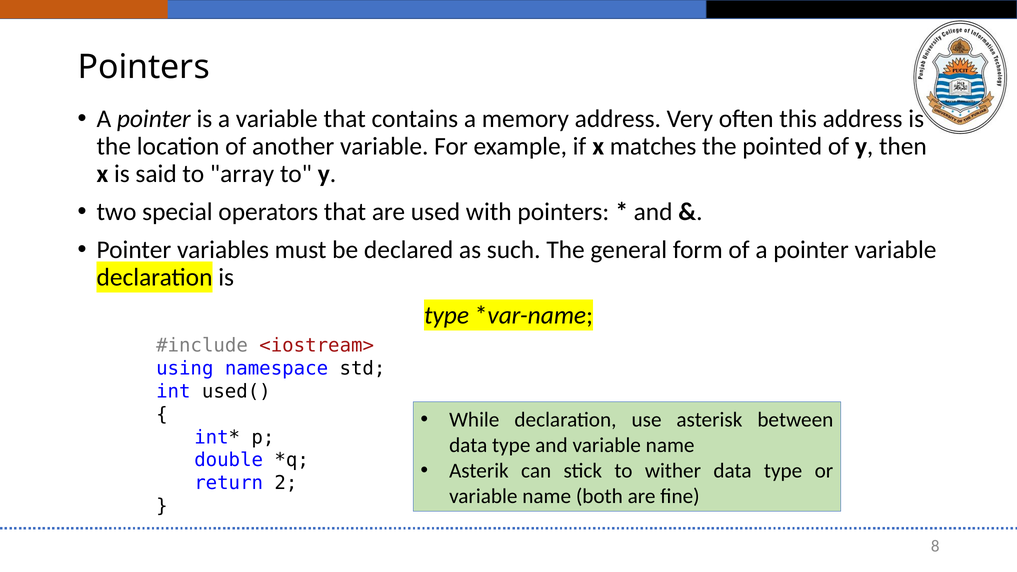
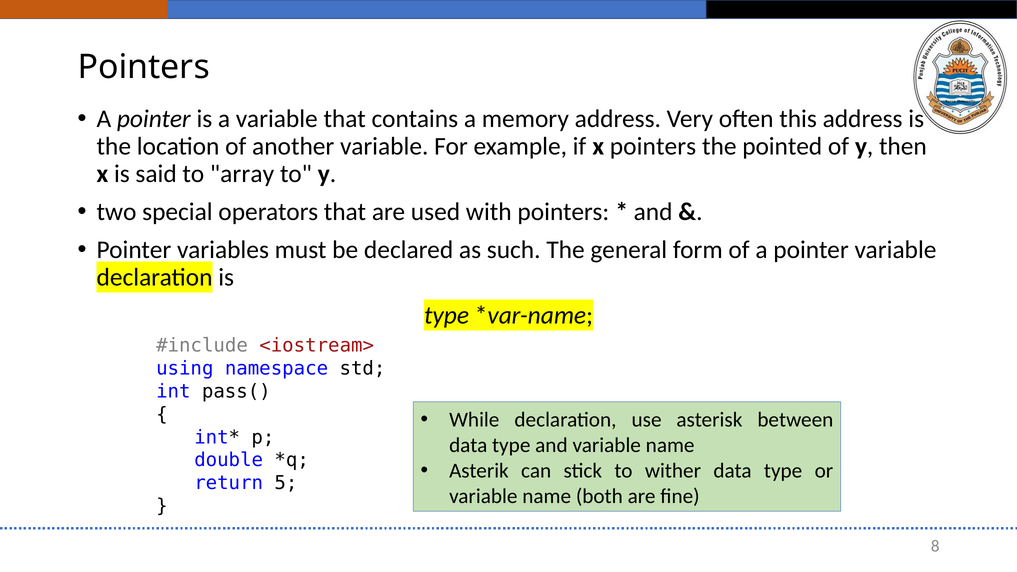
x matches: matches -> pointers (653, 146)
used(: used( -> pass( (236, 392)
2: 2 -> 5 (286, 483)
